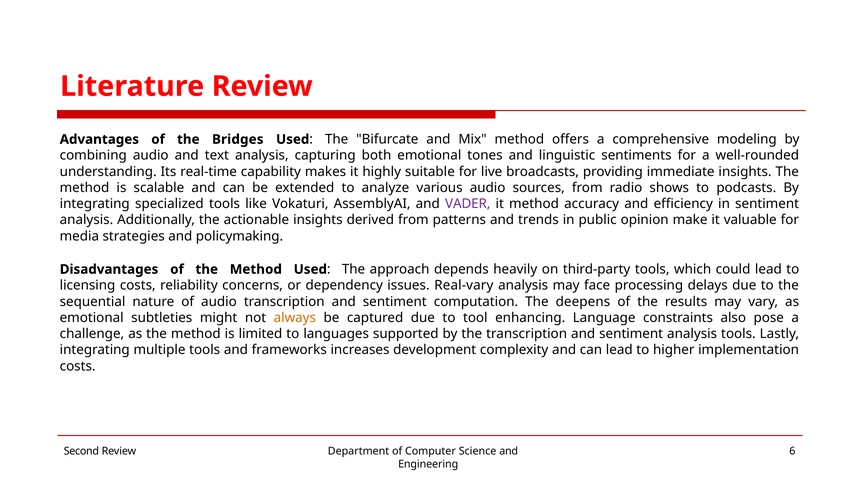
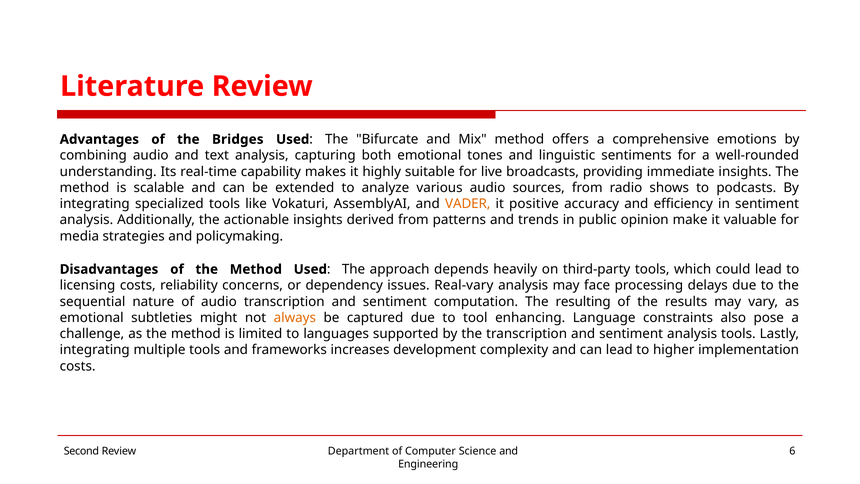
modeling: modeling -> emotions (747, 139)
VADER colour: purple -> orange (468, 204)
it method: method -> positive (534, 204)
deepens: deepens -> resulting (583, 301)
